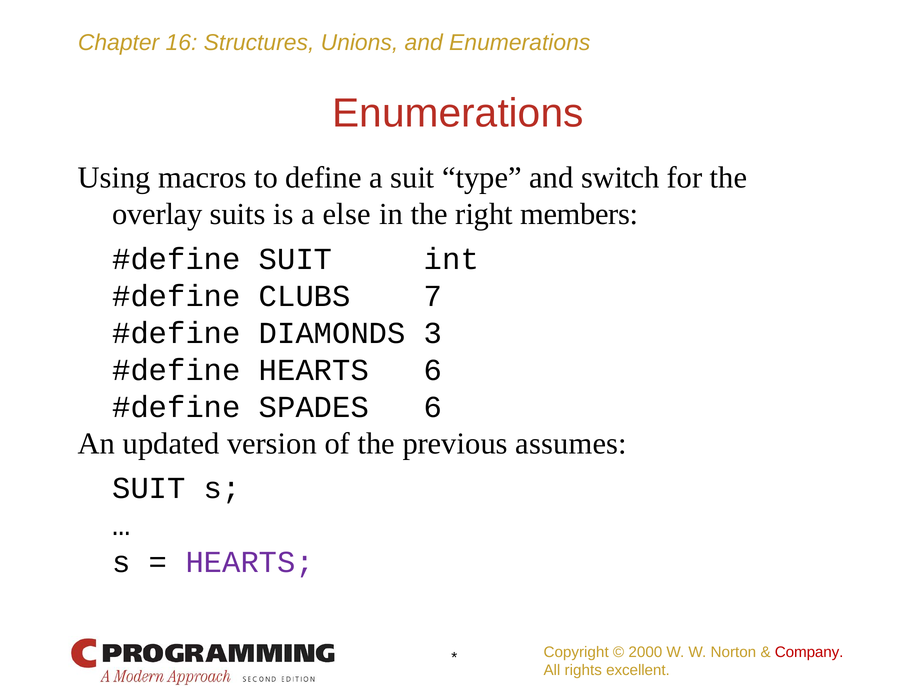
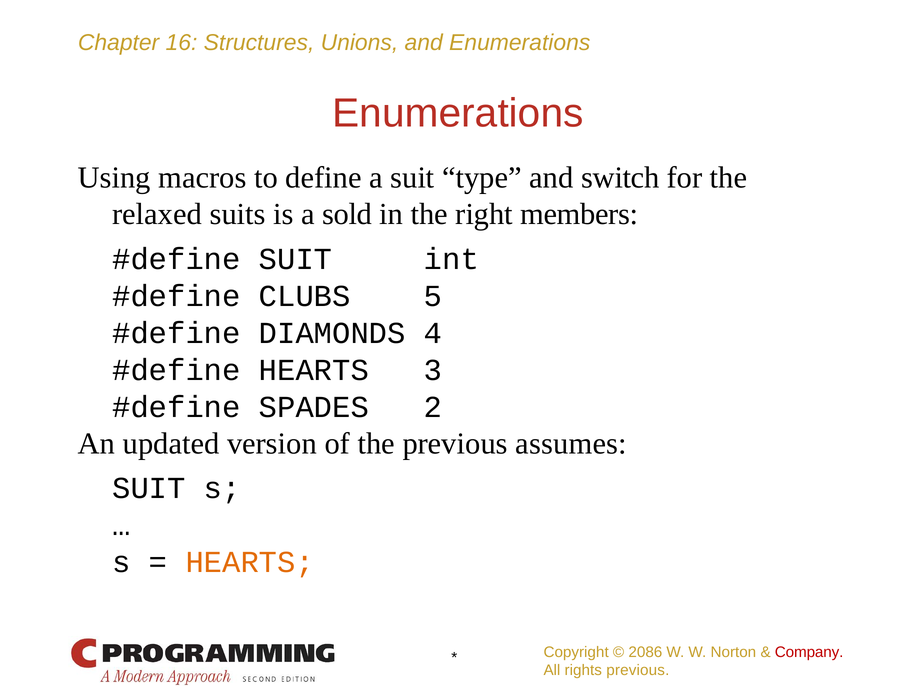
overlay: overlay -> relaxed (157, 214)
else: else -> sold (347, 214)
7: 7 -> 5 (433, 296)
3: 3 -> 4 (433, 333)
HEARTS 6: 6 -> 3 (433, 370)
SPADES 6: 6 -> 2 (433, 407)
HEARTS colour: purple -> orange (250, 562)
2000: 2000 -> 2086 (645, 652)
rights excellent: excellent -> previous (638, 670)
